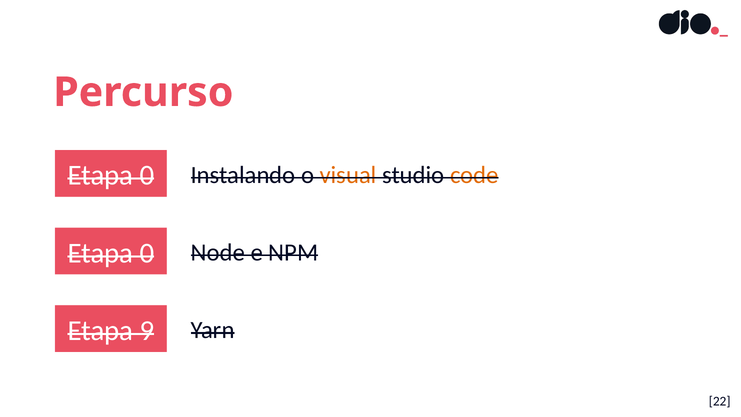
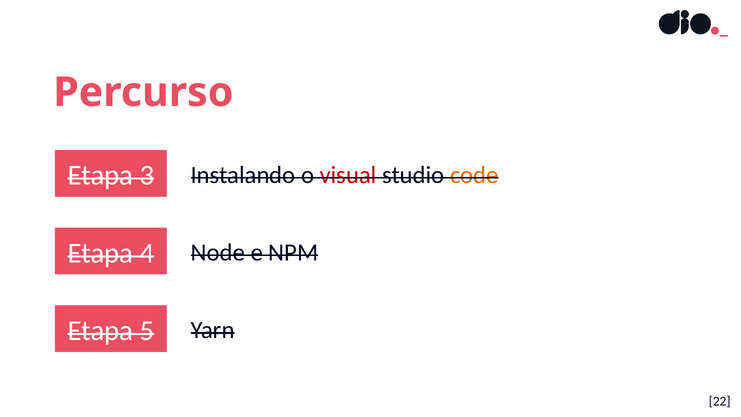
0: 0 -> 3 (147, 175)
visual colour: orange -> red (348, 175)
0: 0 -> 4 (147, 253)
9: 9 -> 5 (147, 330)
